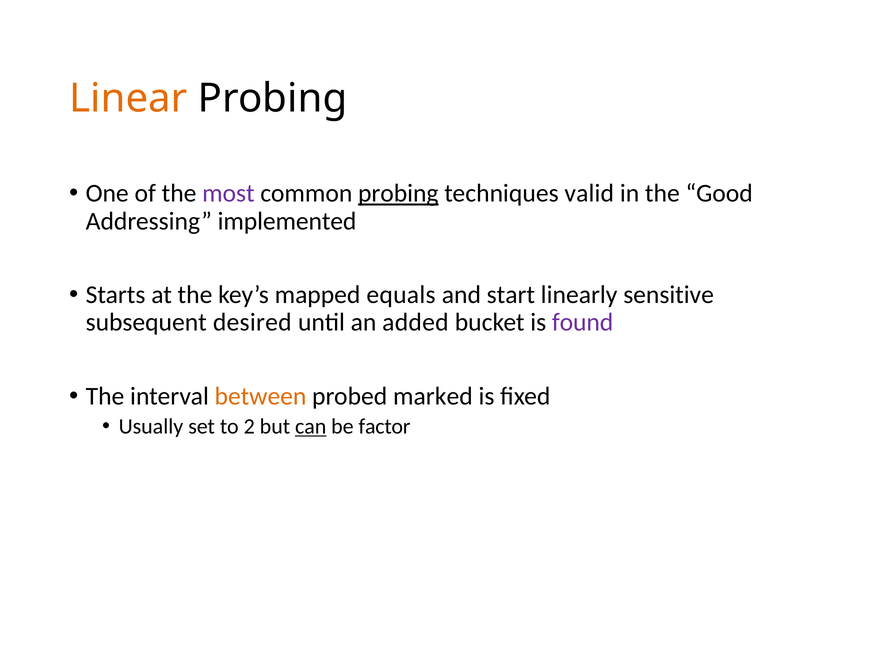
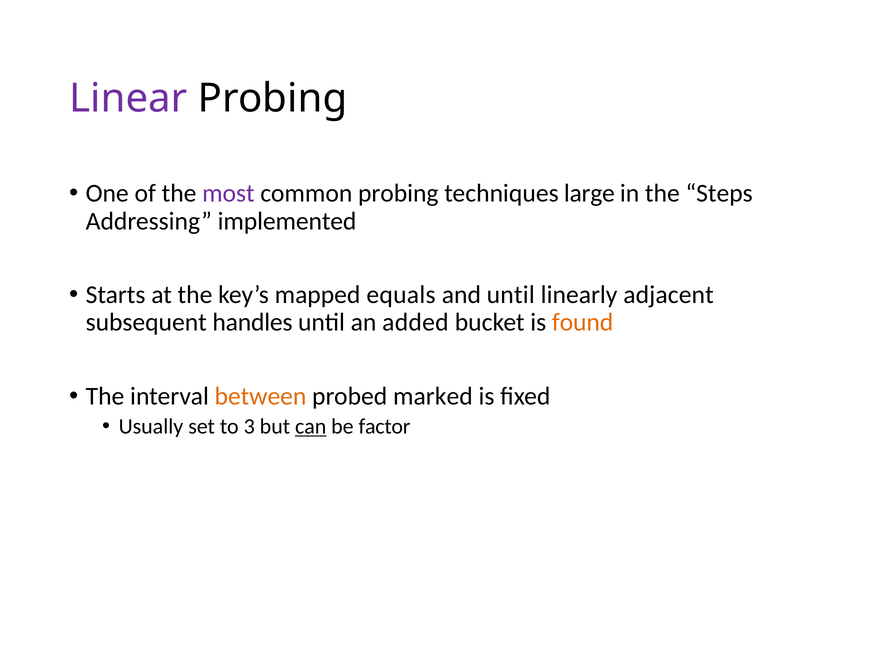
Linear colour: orange -> purple (128, 99)
probing underline: present -> none (398, 194)
valid: valid -> large (589, 194)
Good: Good -> Steps (719, 194)
and start: start -> until (511, 295)
sensitive: sensitive -> adjacent (668, 295)
desired: desired -> handles (253, 323)
found colour: purple -> orange (583, 323)
2: 2 -> 3 (249, 427)
